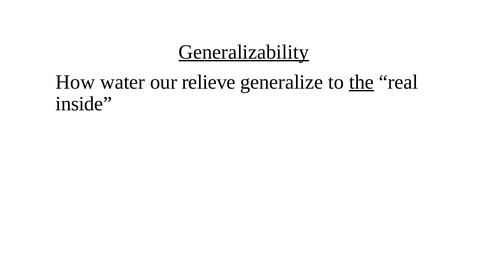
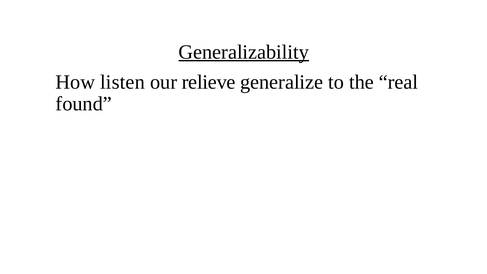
water: water -> listen (122, 82)
the underline: present -> none (361, 82)
inside: inside -> found (84, 104)
